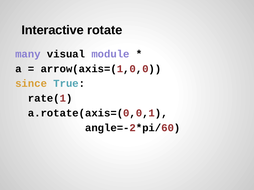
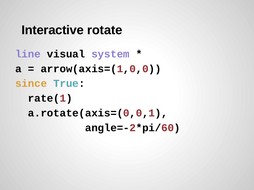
many: many -> line (28, 54)
module: module -> system (110, 54)
